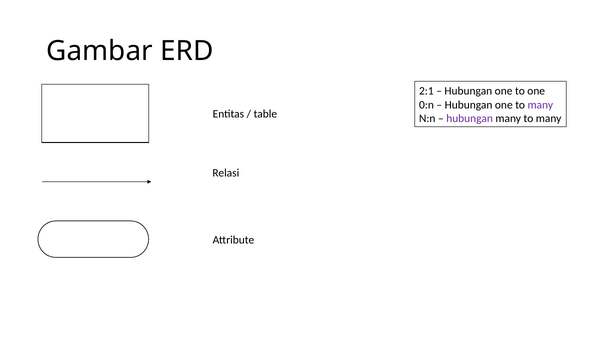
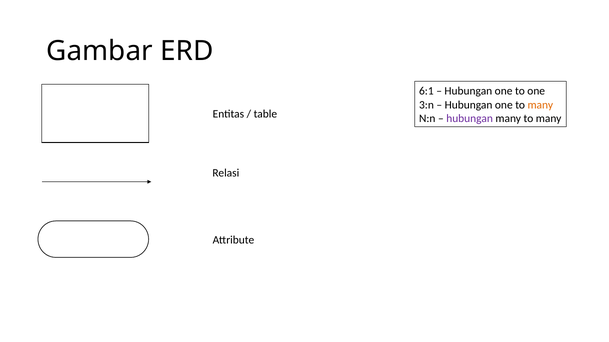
2:1: 2:1 -> 6:1 (426, 91)
0:n: 0:n -> 3:n (426, 105)
many colour: purple -> orange (540, 105)
